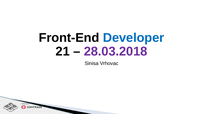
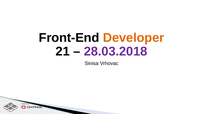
Developer colour: blue -> orange (134, 38)
